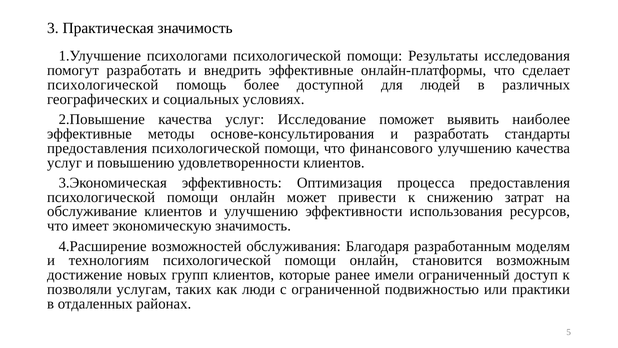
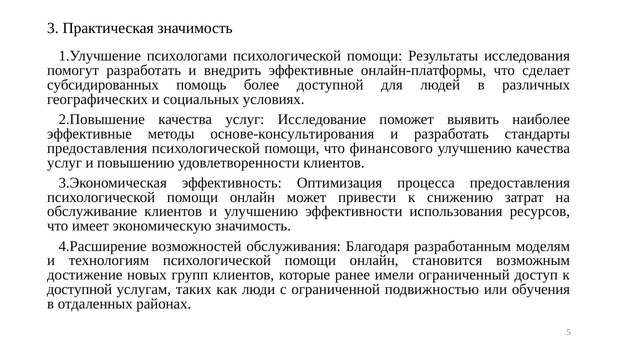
психологической: психологической -> субсидированных (103, 85)
позволяли: позволяли -> доступной (79, 289)
практики: практики -> обучения (541, 289)
